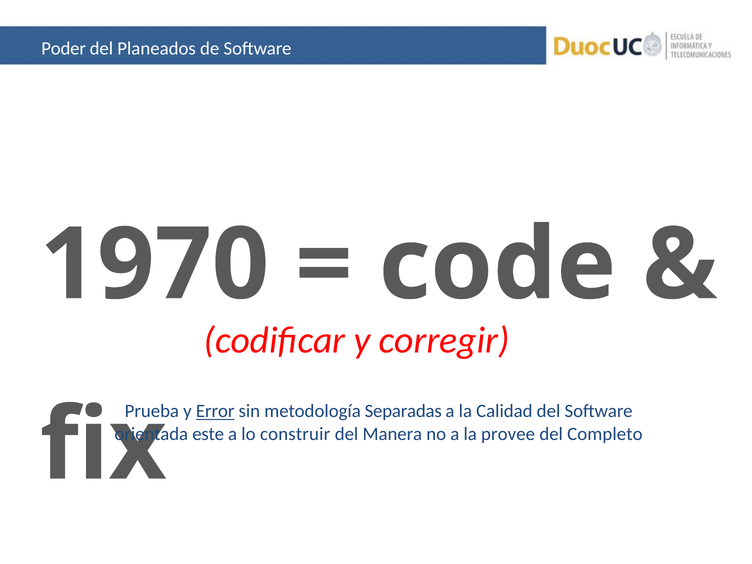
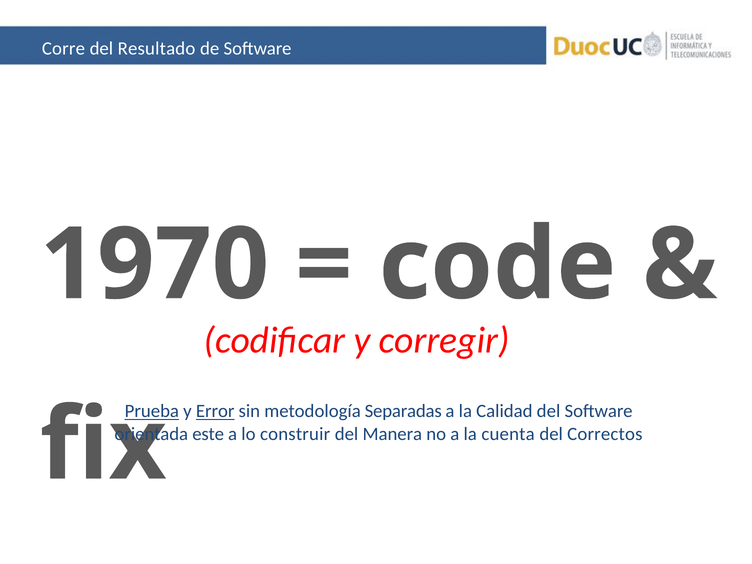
Poder: Poder -> Corre (63, 49)
Planeados: Planeados -> Resultado (156, 49)
Prueba underline: none -> present (152, 411)
provee: provee -> cuenta (508, 434)
Completo: Completo -> Correctos (605, 434)
